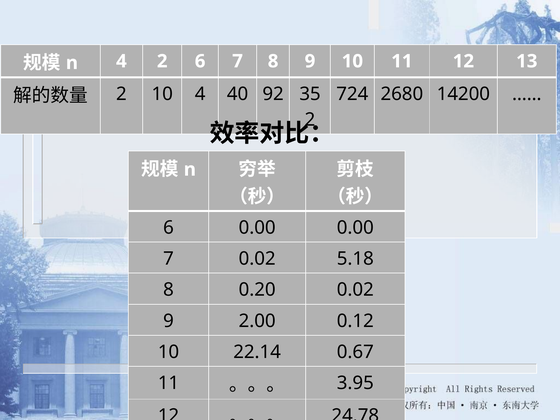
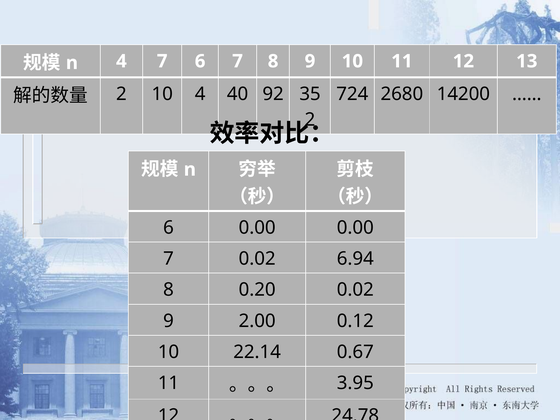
4 2: 2 -> 7 (162, 61)
5.18: 5.18 -> 6.94 (355, 259)
